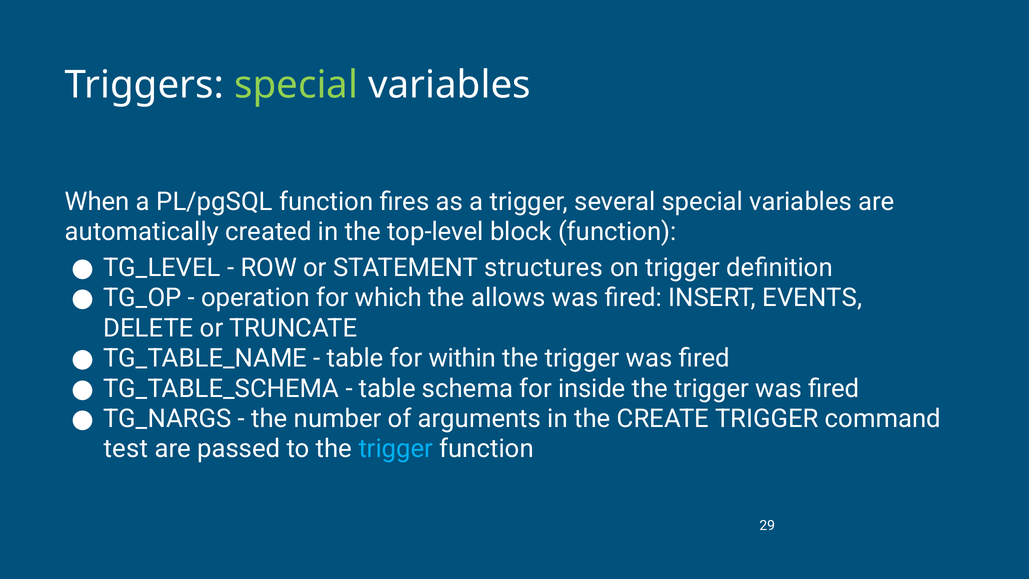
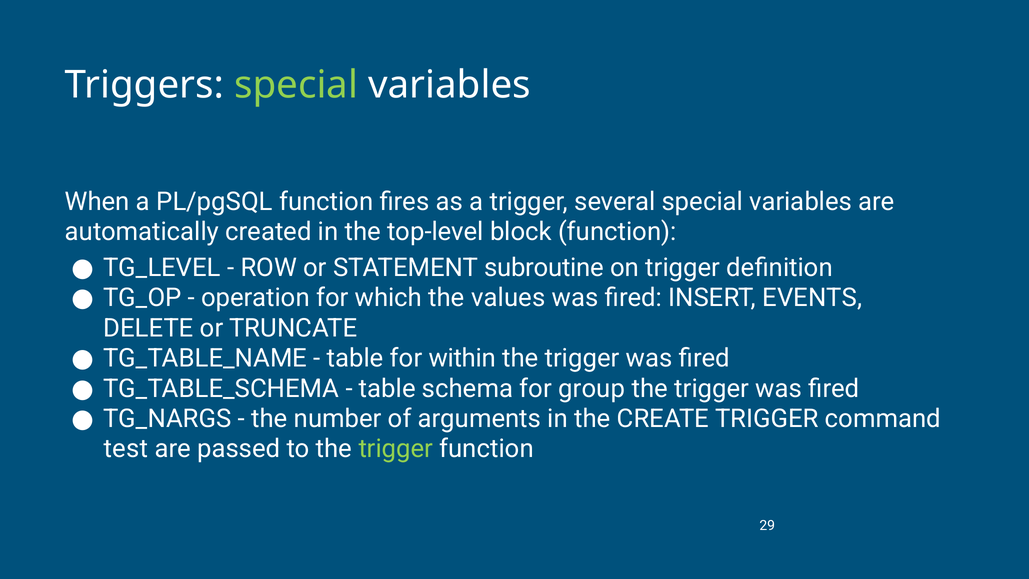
structures: structures -> subroutine (544, 267)
allows: allows -> values (508, 298)
inside: inside -> group (592, 388)
trigger colour: light blue -> light green (396, 449)
